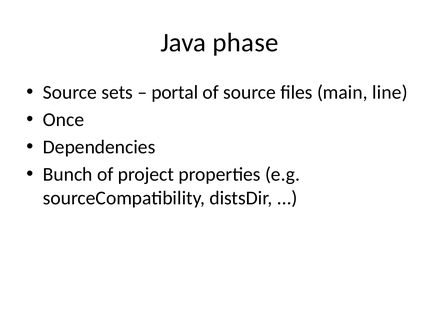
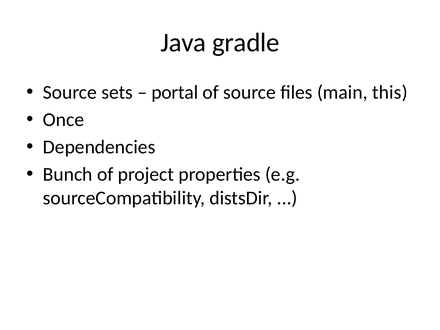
phase: phase -> gradle (246, 43)
line: line -> this (390, 92)
